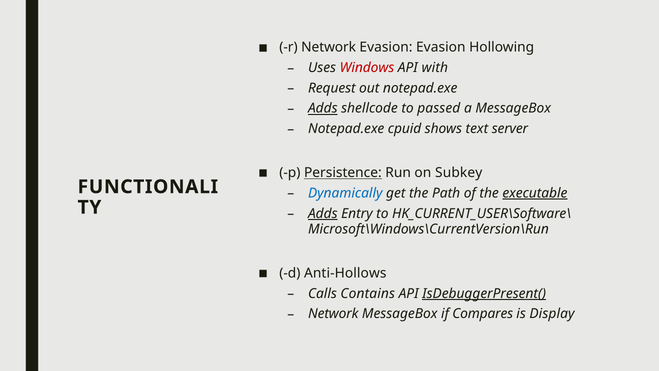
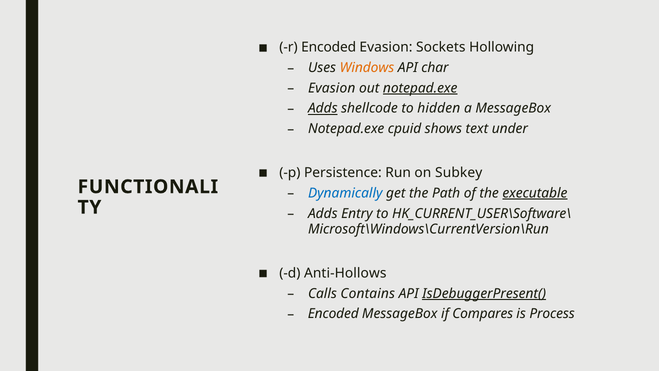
r Network: Network -> Encoded (329, 47)
Evasion Evasion: Evasion -> Sockets (441, 47)
Windows colour: red -> orange (367, 68)
with: with -> char (435, 68)
Request: Request -> Evasion (332, 88)
notepad.exe underline: none -> present (420, 88)
passed: passed -> hidden (439, 108)
server: server -> under (510, 129)
Persistence underline: present -> none (343, 173)
Adds underline: present -> none (323, 213)
Network: Network -> Encoded (333, 314)
Display: Display -> Process (552, 314)
